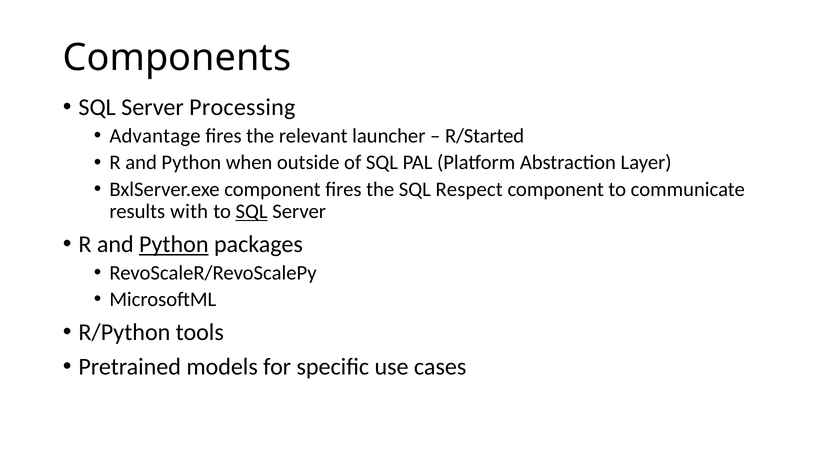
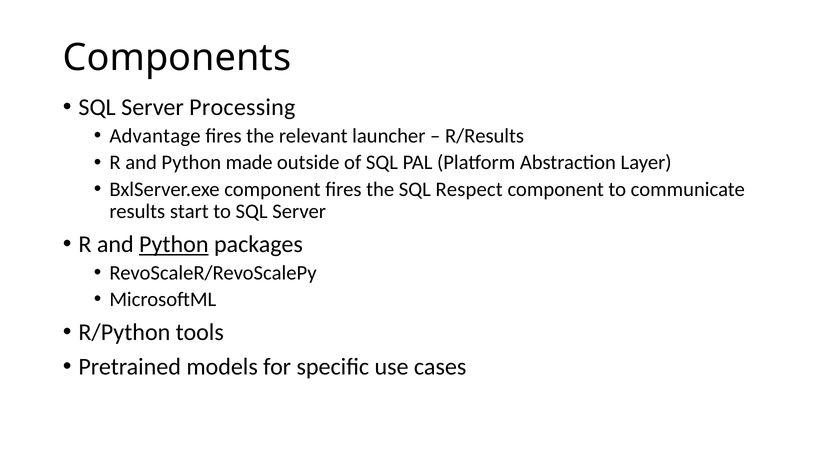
R/Started: R/Started -> R/Results (485, 136)
when: when -> made (249, 162)
with: with -> start (189, 211)
SQL underline: present -> none (252, 211)
